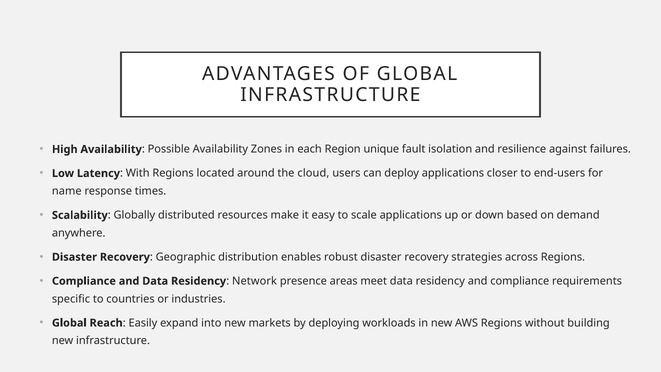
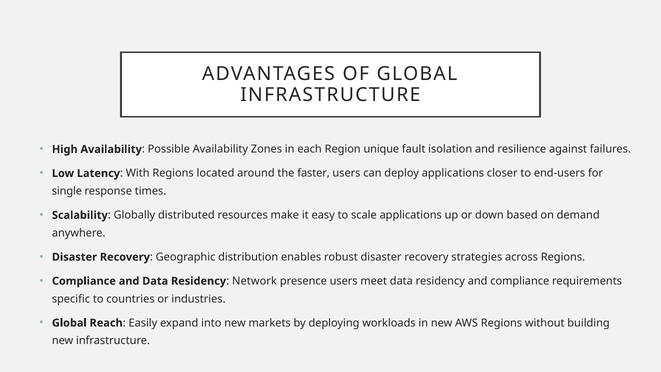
cloud: cloud -> faster (314, 173)
name: name -> single (67, 191)
presence areas: areas -> users (344, 281)
